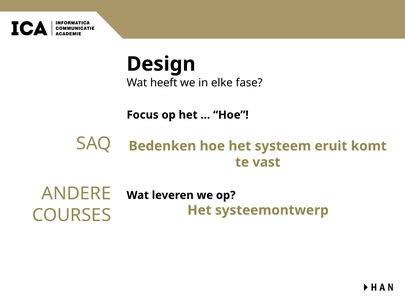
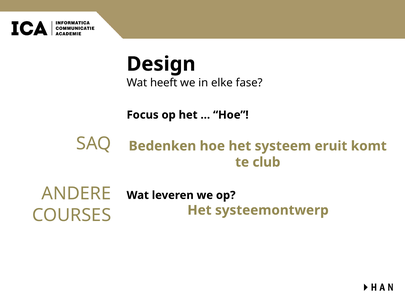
vast: vast -> club (266, 163)
